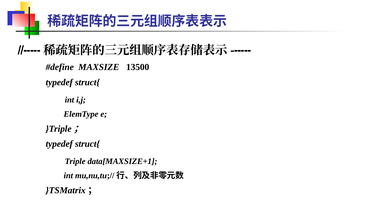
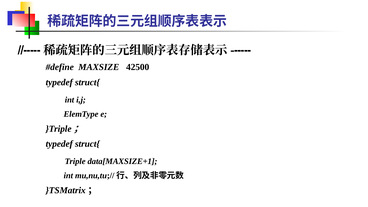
13500: 13500 -> 42500 (138, 67)
